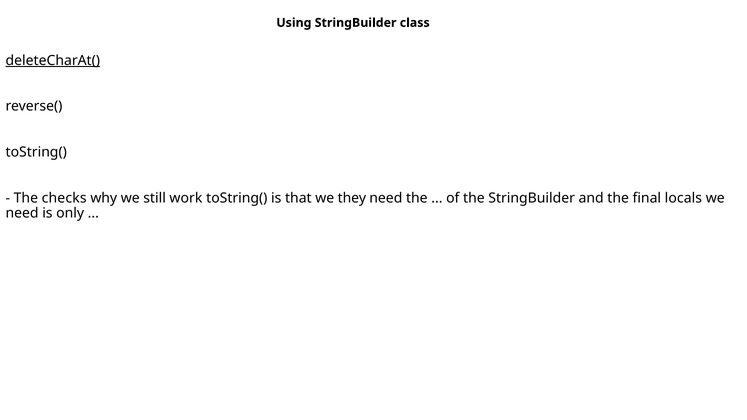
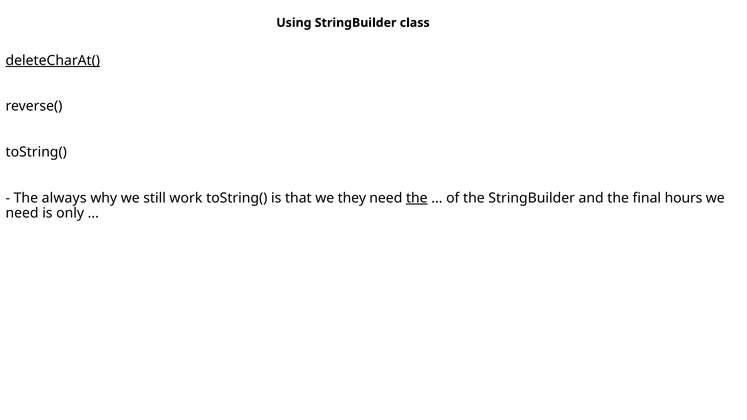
checks: checks -> always (64, 198)
the underline: none -> present (417, 198)
locals: locals -> hours (684, 198)
